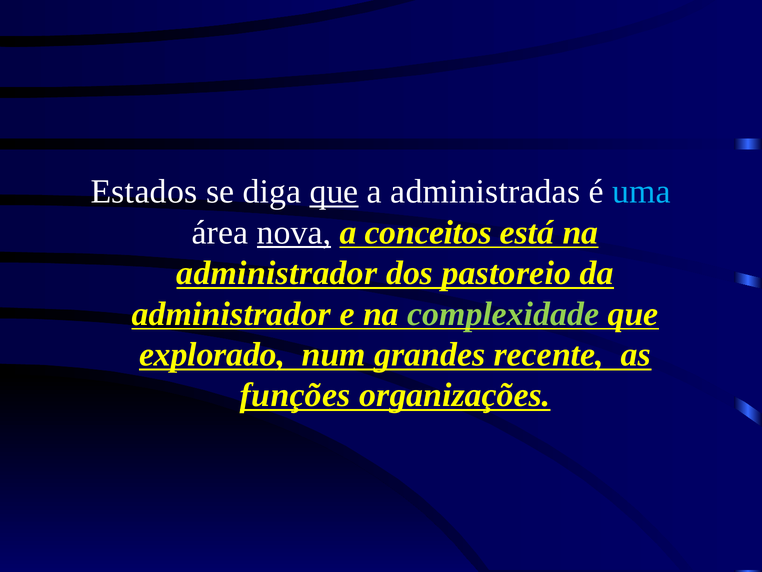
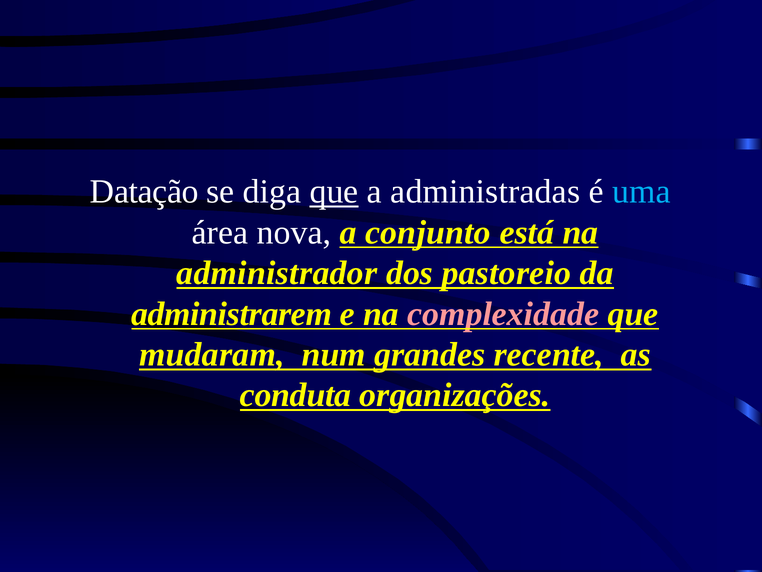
Estados: Estados -> Datação (144, 192)
nova underline: present -> none (294, 232)
conceitos: conceitos -> conjunto (428, 232)
administrador: administrador -> administrarem (231, 314)
complexidade colour: light green -> pink (503, 314)
explorado: explorado -> mudaram (212, 354)
funções: funções -> conduta (296, 395)
